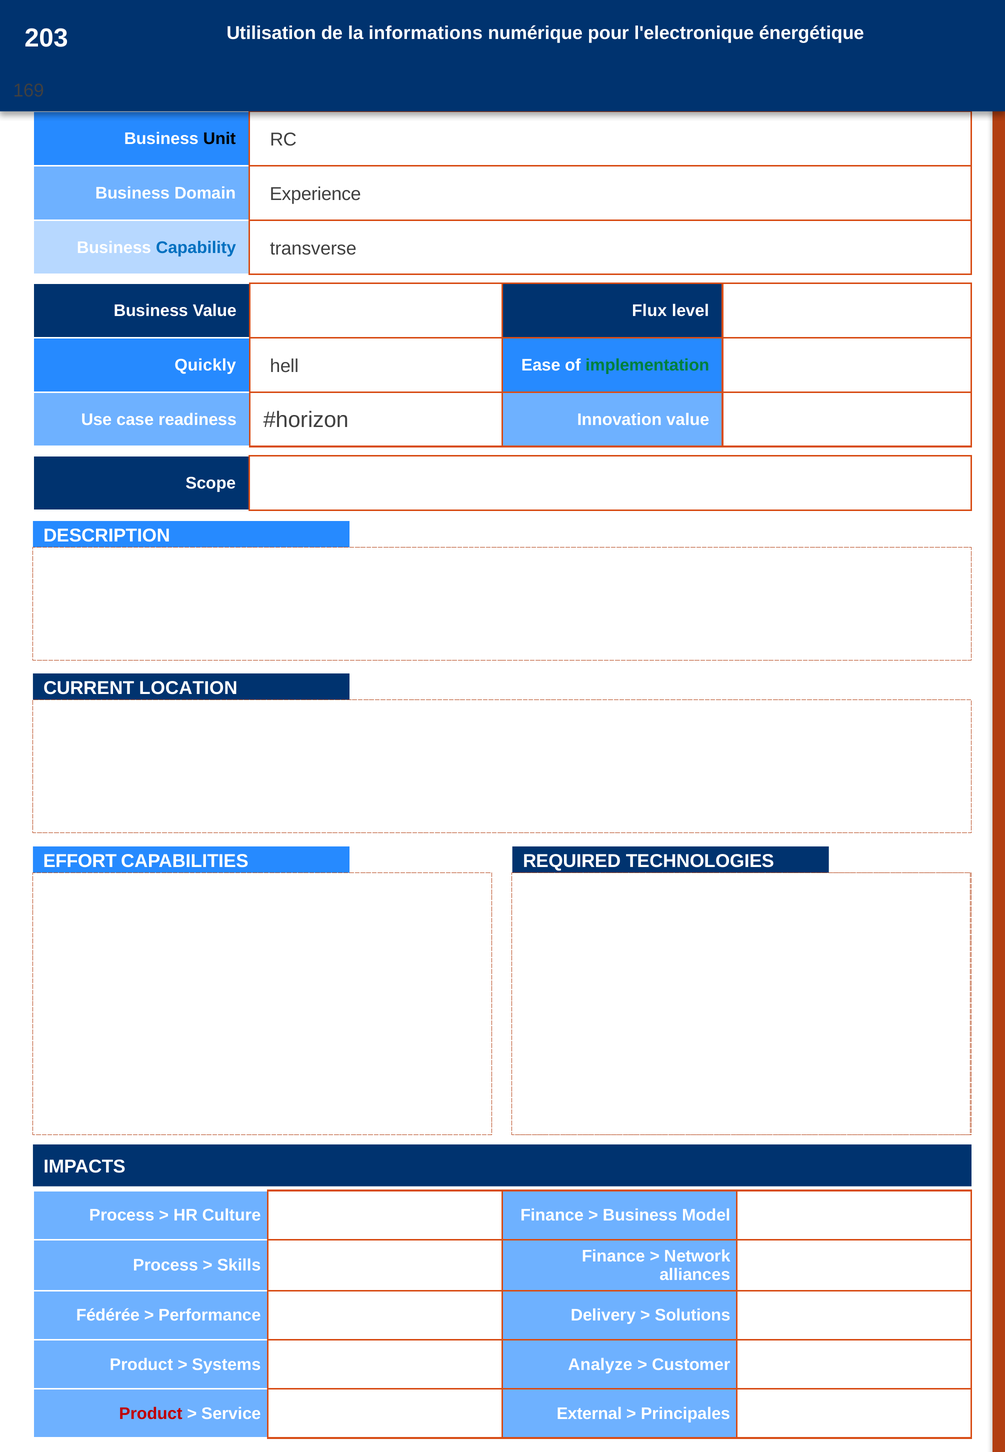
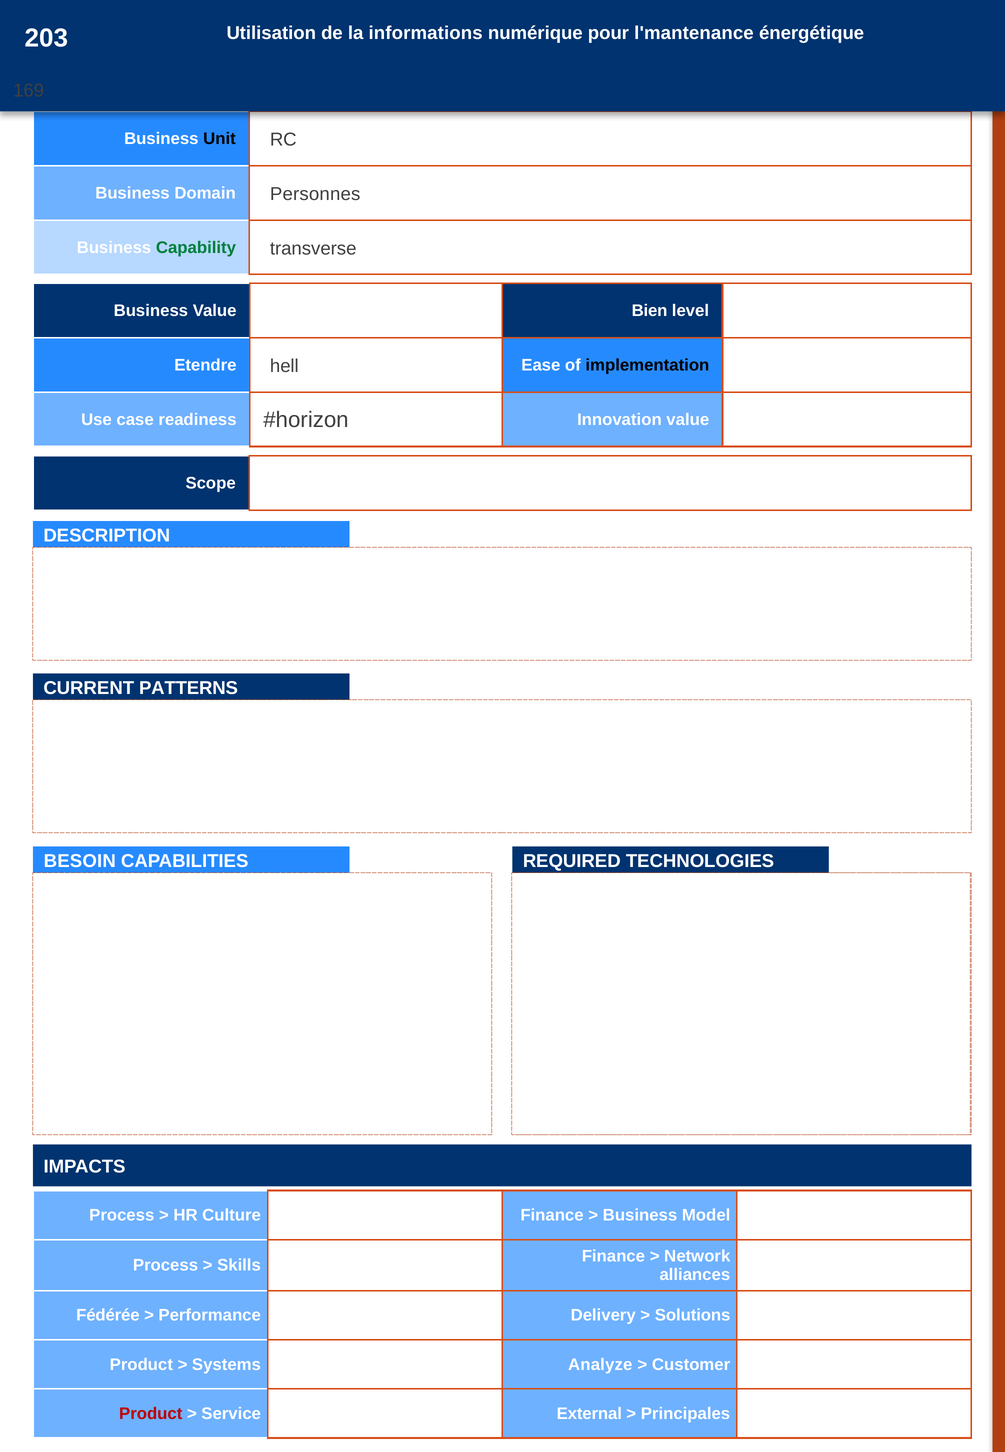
l'electronique: l'electronique -> l'mantenance (694, 33)
Experience: Experience -> Personnes (315, 194)
Capability colour: blue -> green (196, 247)
Flux: Flux -> Bien (650, 311)
Quickly: Quickly -> Etendre (205, 365)
implementation colour: green -> black (647, 365)
LOCATION: LOCATION -> PATTERNS (188, 688)
EFFORT: EFFORT -> BESOIN (80, 861)
